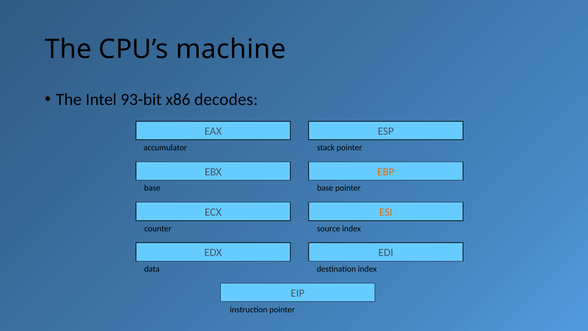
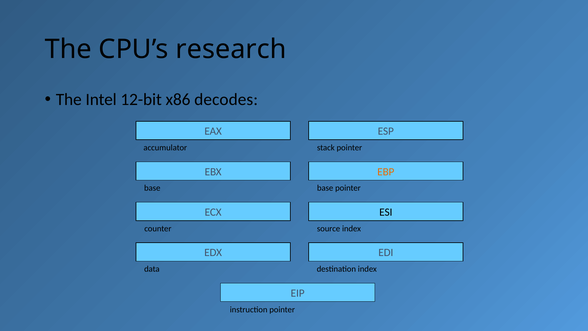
machine: machine -> research (231, 49)
93-bit: 93-bit -> 12-bit (141, 99)
ESI colour: orange -> black (386, 212)
